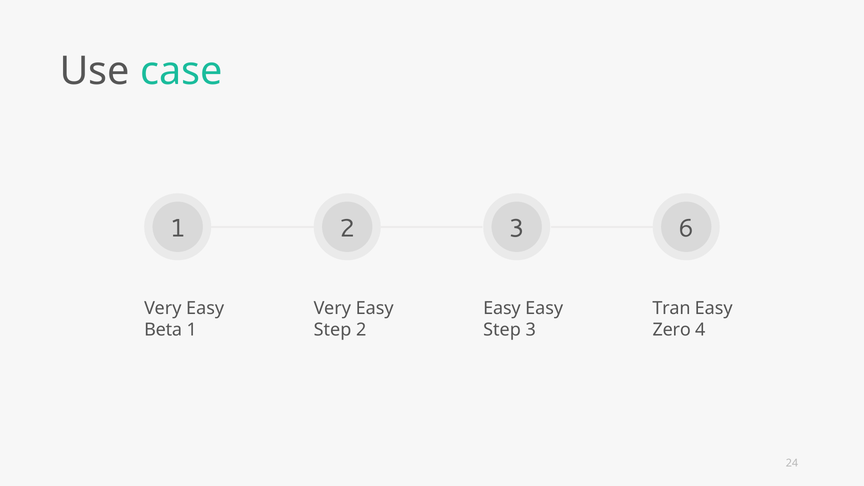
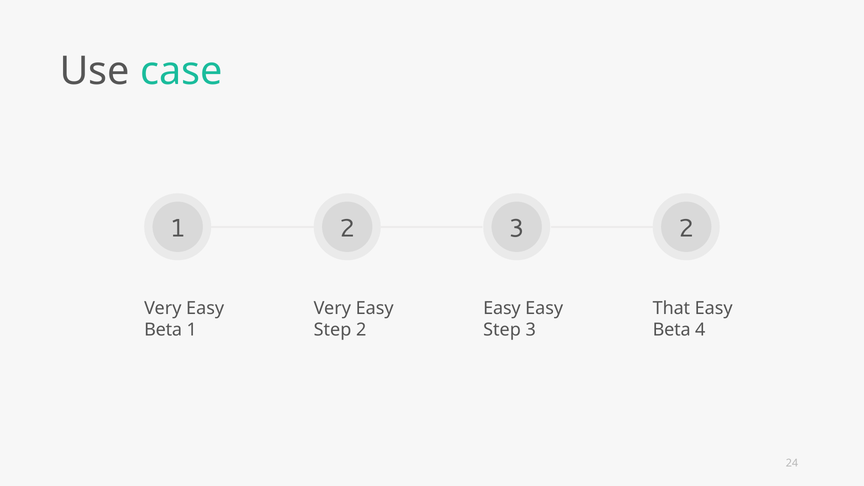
3 6: 6 -> 2 (686, 229)
Tran: Tran -> That (671, 308)
Zero: Zero -> Beta (672, 330)
